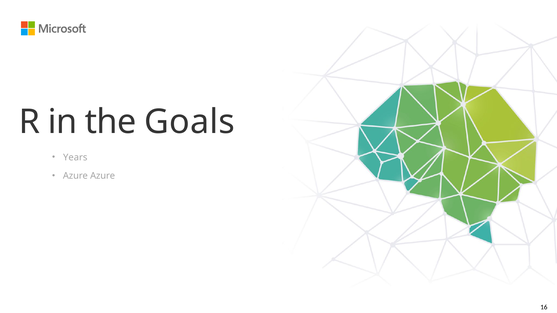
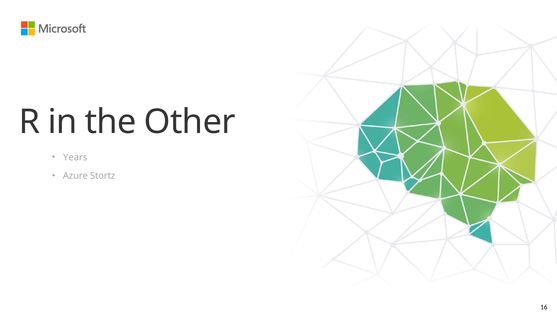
Goals: Goals -> Other (190, 122)
Azure Azure: Azure -> Stortz (103, 176)
